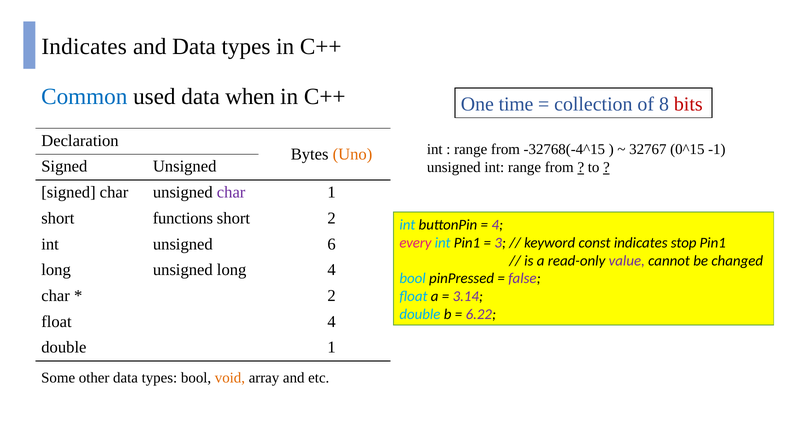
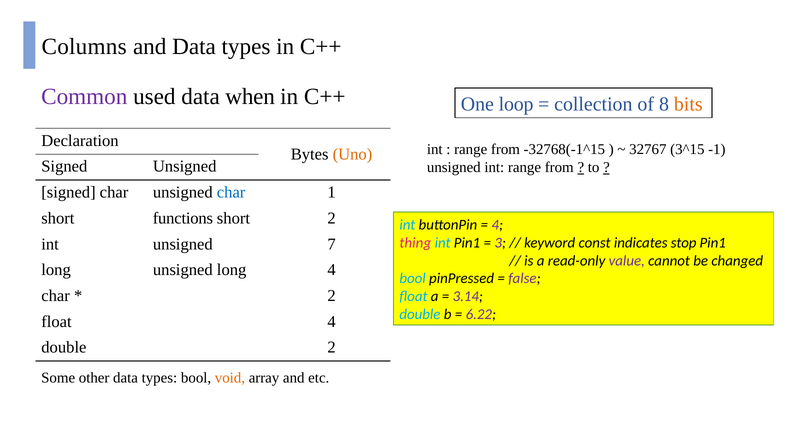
Indicates: Indicates -> Columns (84, 47)
Common colour: blue -> purple (84, 97)
time: time -> loop (516, 104)
bits colour: red -> orange (688, 104)
-32768(-4^15: -32768(-4^15 -> -32768(-1^15 (564, 150)
0^15: 0^15 -> 3^15 (687, 150)
char colour: purple -> blue (231, 192)
6: 6 -> 7 (332, 244)
every: every -> thing (415, 243)
double 1: 1 -> 2 (332, 348)
